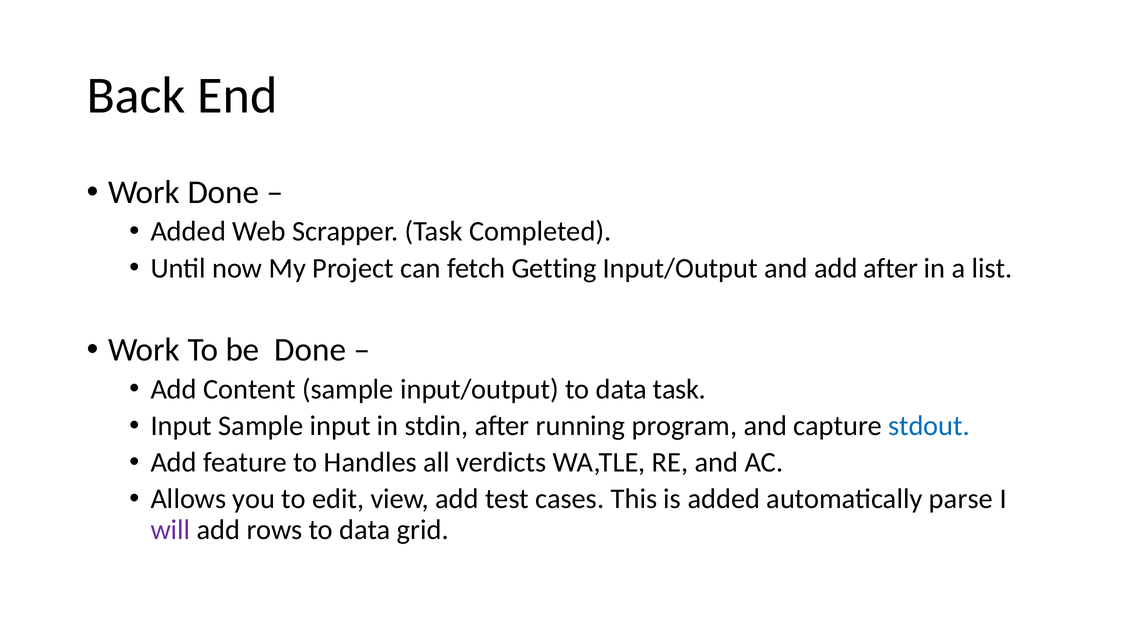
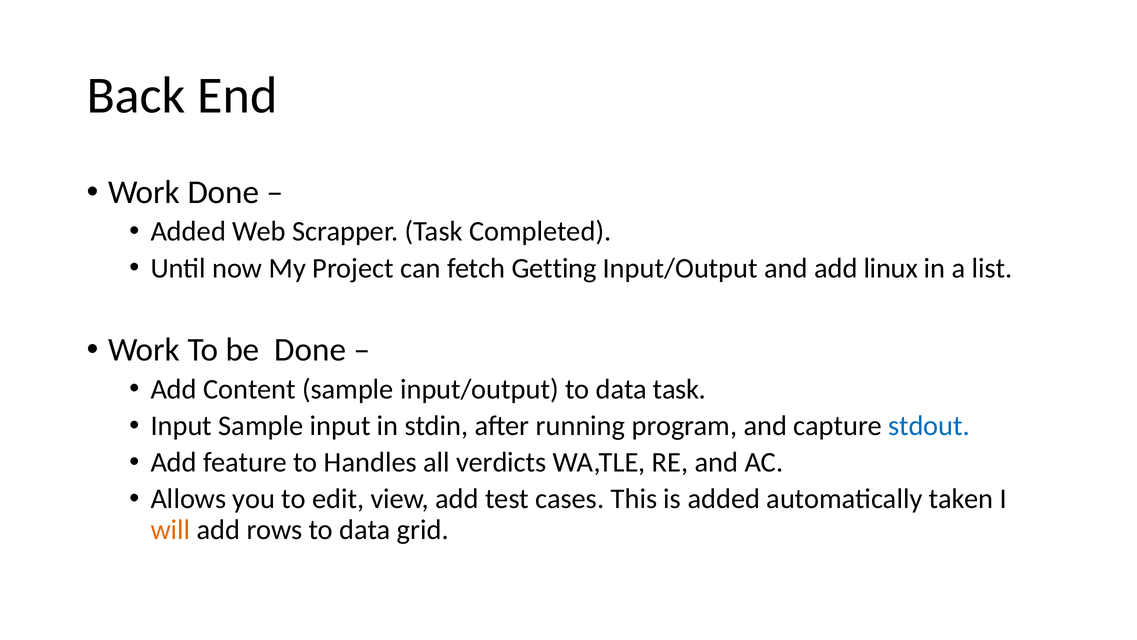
add after: after -> linux (891, 268)
parse: parse -> taken (961, 499)
will colour: purple -> orange (171, 529)
